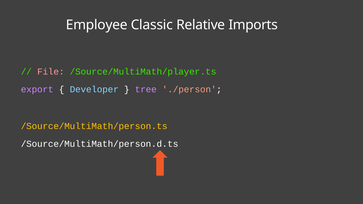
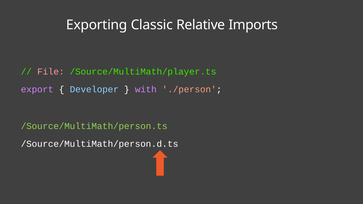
Employee: Employee -> Exporting (97, 25)
tree: tree -> with (146, 90)
/Source/MultiMath/person.ts colour: yellow -> light green (94, 126)
